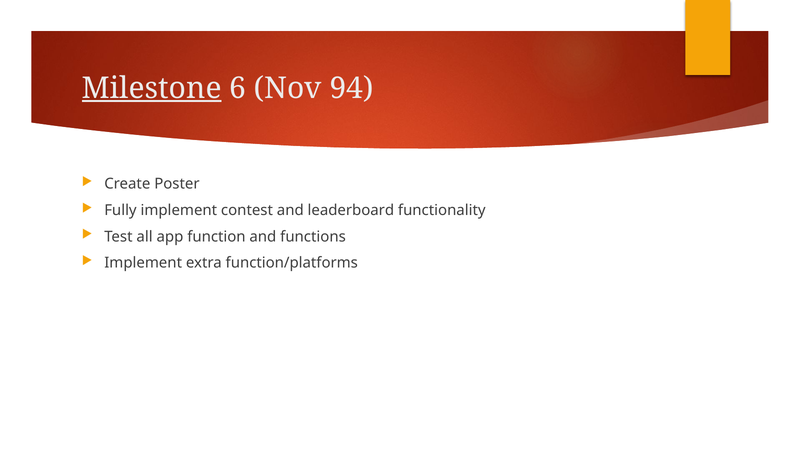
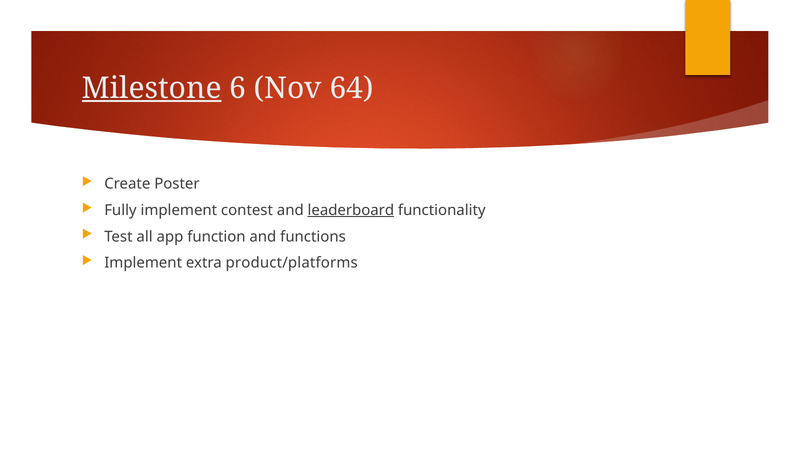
94: 94 -> 64 (352, 88)
leaderboard underline: none -> present (351, 210)
function/platforms: function/platforms -> product/platforms (292, 263)
